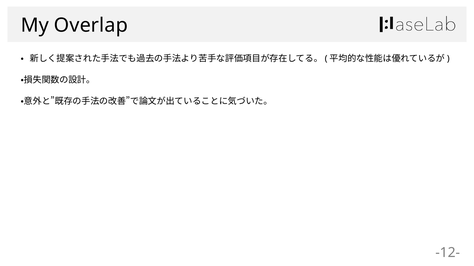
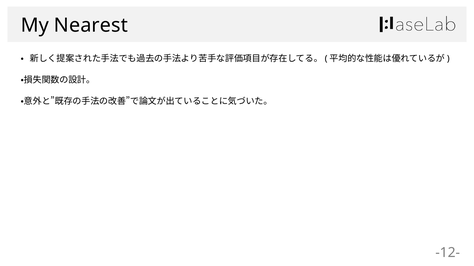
Overlap: Overlap -> Nearest (91, 25)
